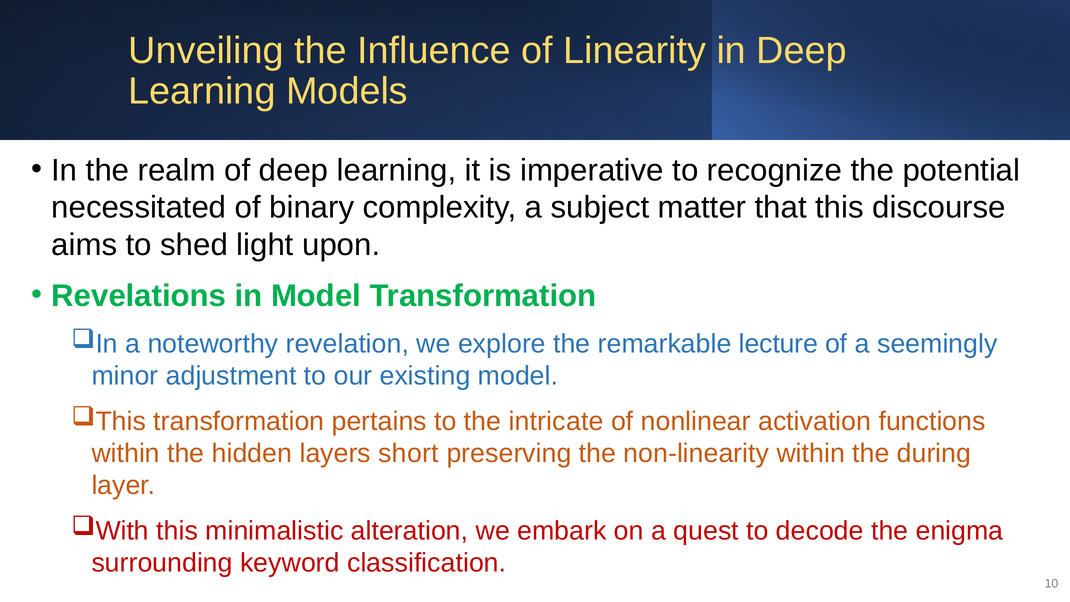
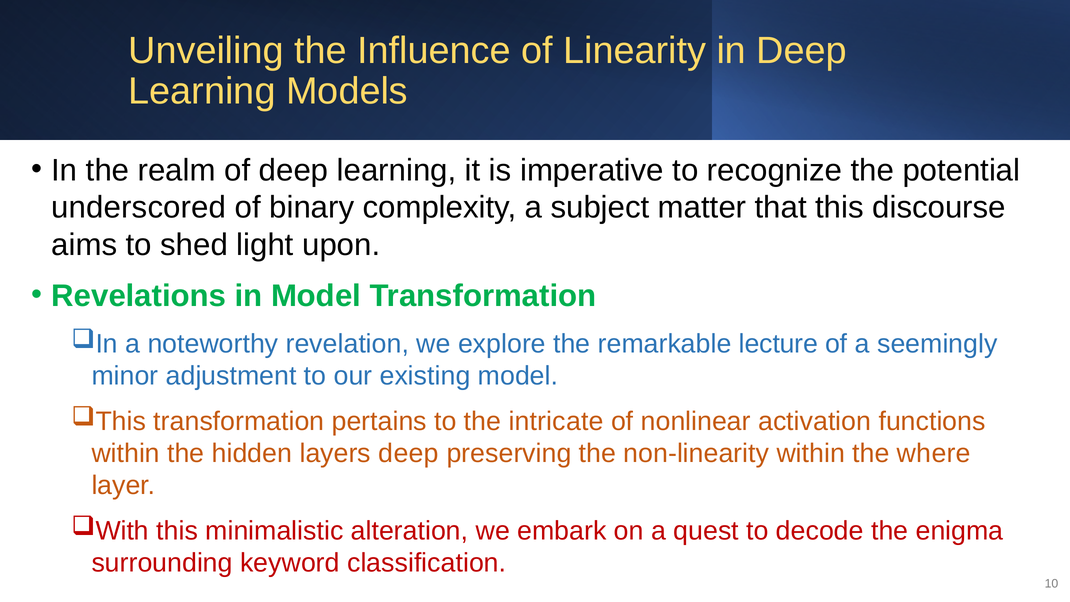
necessitated: necessitated -> underscored (139, 208)
layers short: short -> deep (409, 453)
during: during -> where (934, 453)
